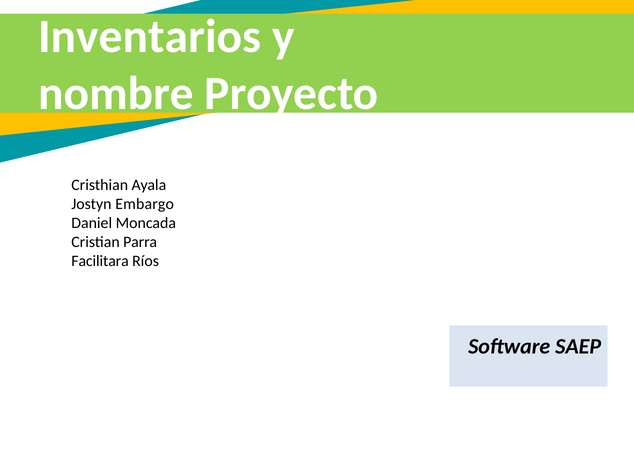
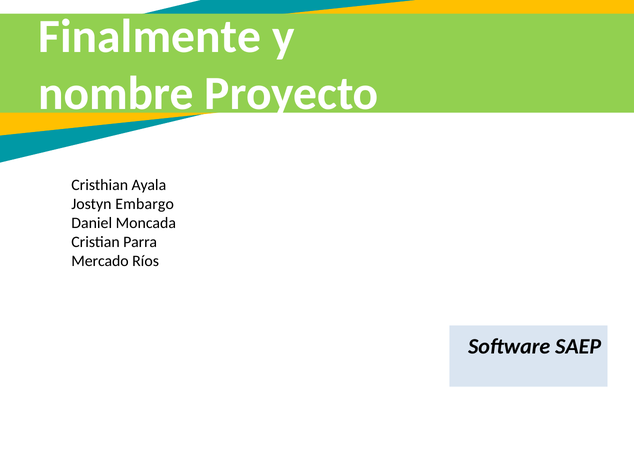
Inventarios: Inventarios -> Finalmente (150, 36)
Facilitara: Facilitara -> Mercado (100, 261)
